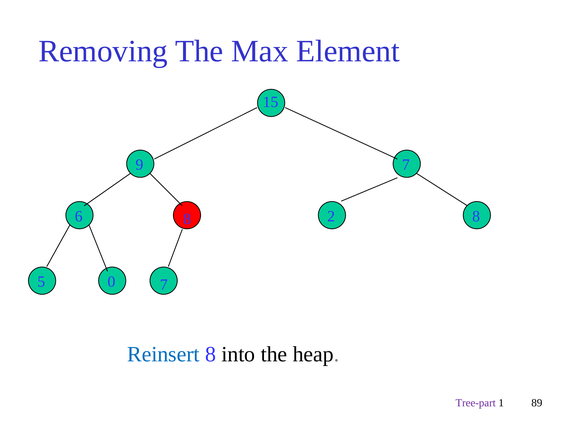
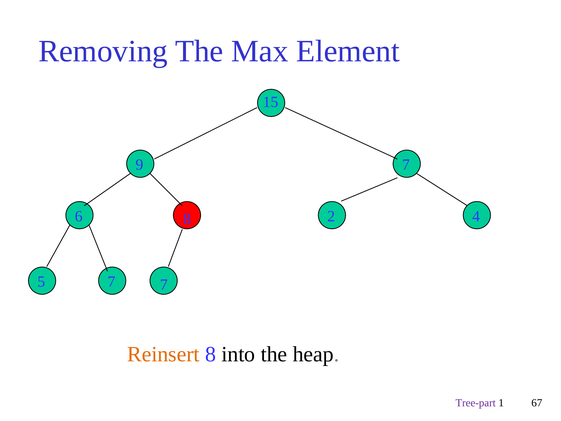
2 8: 8 -> 4 (476, 216)
5 0: 0 -> 7 (111, 282)
Reinsert colour: blue -> orange (163, 354)
89: 89 -> 67 (537, 403)
